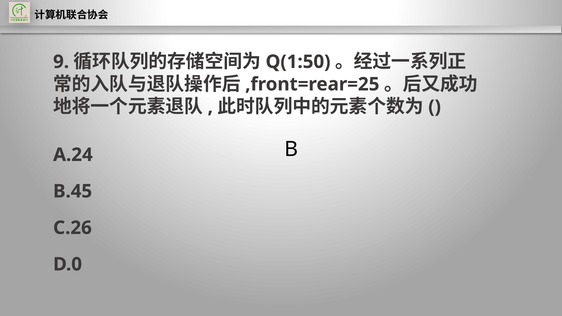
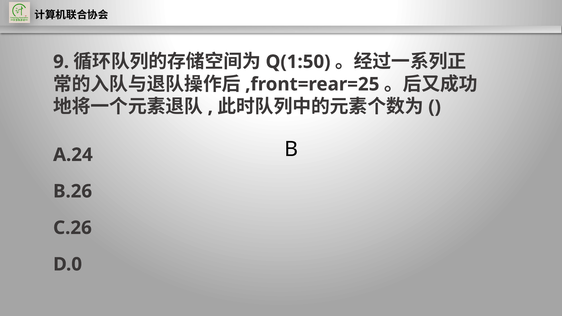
B.45: B.45 -> B.26 (73, 191)
